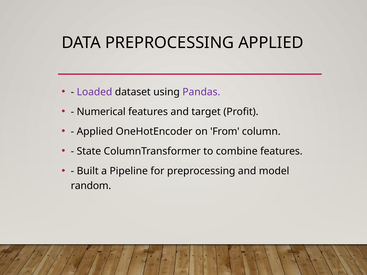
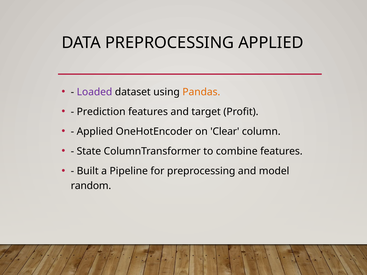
Pandas colour: purple -> orange (201, 92)
Numerical: Numerical -> Prediction (101, 112)
From: From -> Clear (225, 132)
